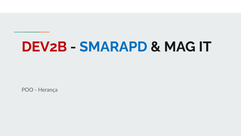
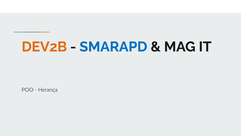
DEV2B colour: red -> orange (44, 47)
